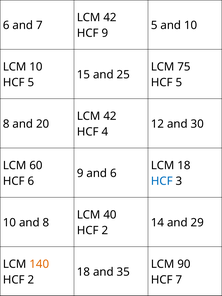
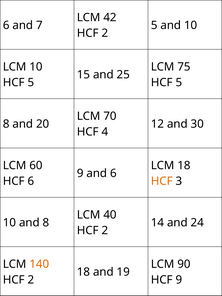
9: 9 -> 2 (105, 33)
42: 42 -> 70 (110, 116)
HCF colour: blue -> orange (162, 181)
29: 29 -> 24 (197, 223)
35: 35 -> 19 (123, 272)
HCF 7: 7 -> 9 (179, 280)
